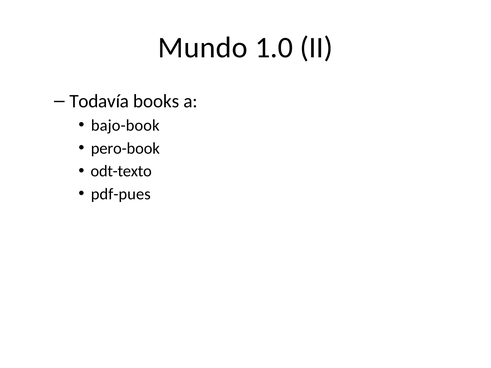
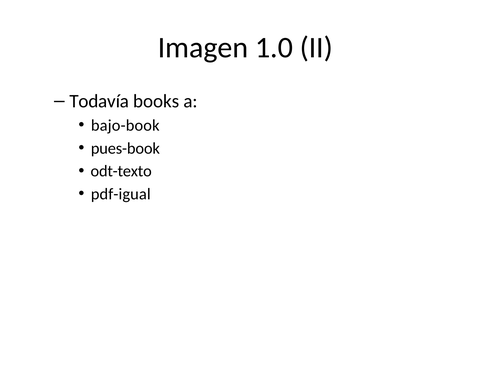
Mundo: Mundo -> Imagen (203, 48)
pero-book: pero-book -> pues-book (125, 148)
pdf-pues: pdf-pues -> pdf-igual (121, 194)
